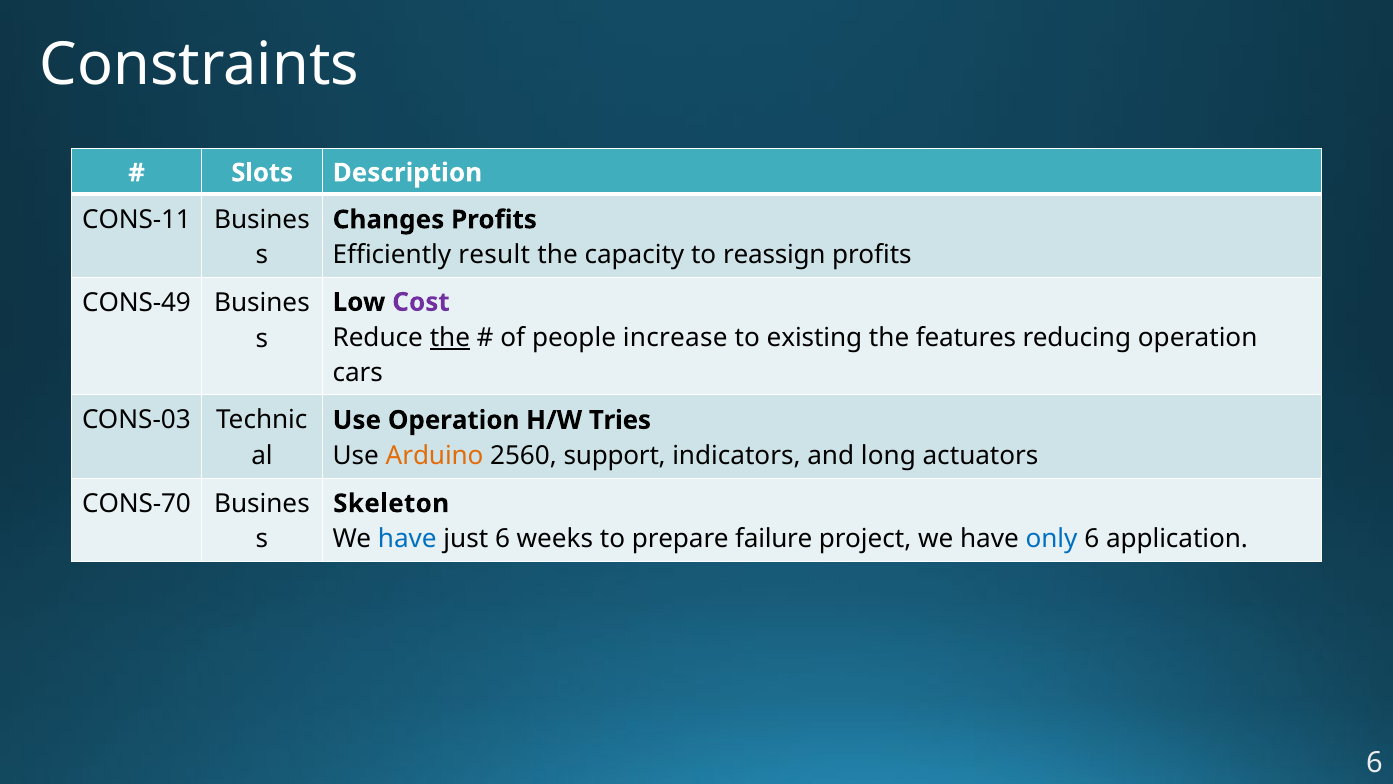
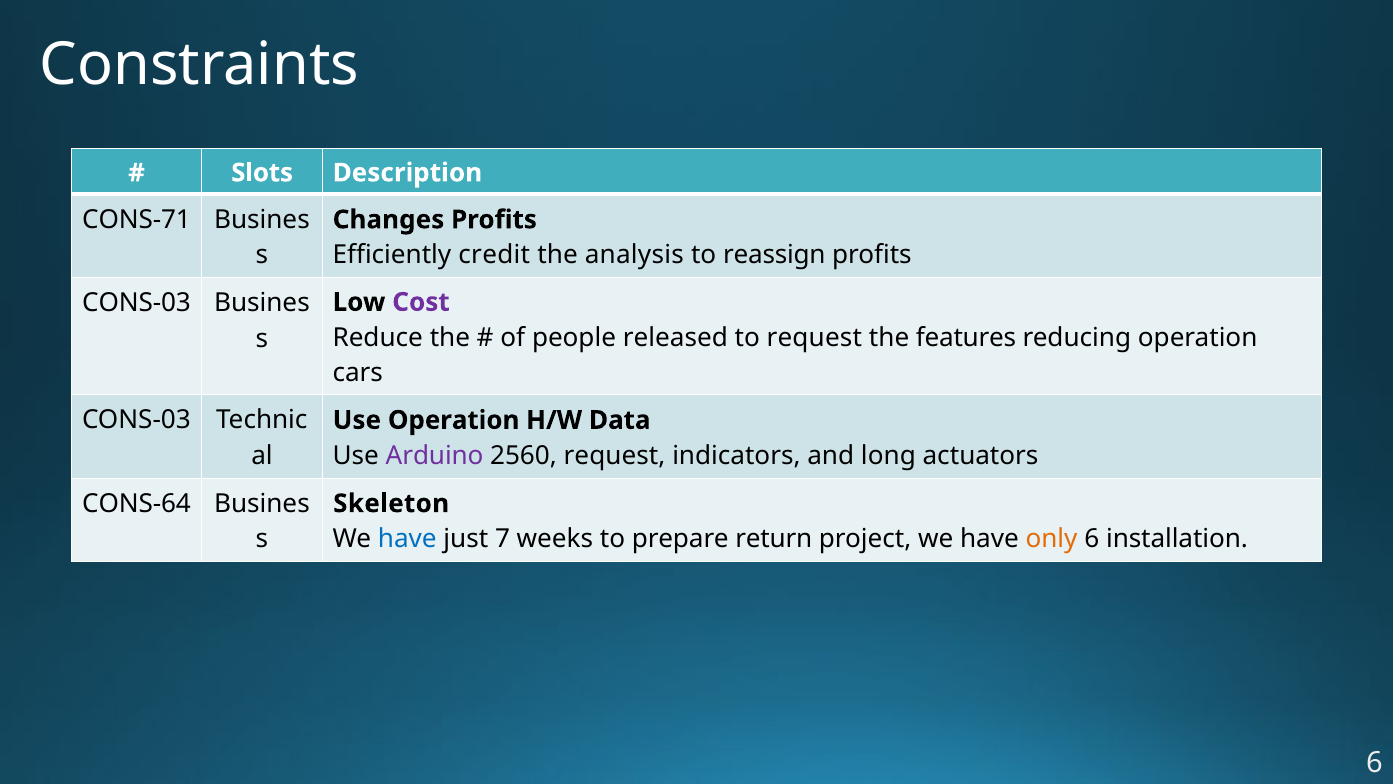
CONS-11: CONS-11 -> CONS-71 (137, 220)
result: result -> credit (494, 255)
capacity: capacity -> analysis (634, 255)
CONS-49: CONS-49 -> CONS-03 (137, 303)
the underline: present -> none (450, 338)
increase: increase -> released (675, 338)
to existing: existing -> request (814, 338)
Tries: Tries -> Data (620, 420)
Arduino colour: orange -> purple (435, 456)
2560 support: support -> request (615, 456)
CONS-70: CONS-70 -> CONS-64 (137, 503)
just 6: 6 -> 7 (502, 539)
failure: failure -> return (774, 539)
only colour: blue -> orange (1052, 539)
application: application -> installation (1177, 539)
